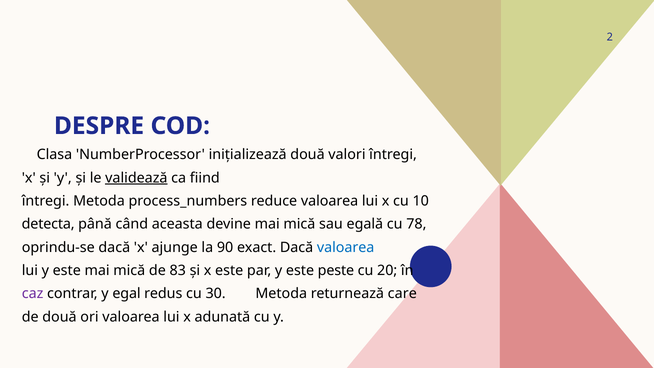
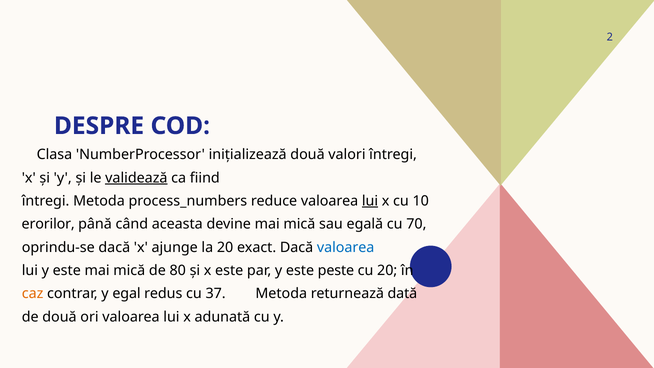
lui underline: none -> present (370, 201)
detecta: detecta -> erorilor (48, 224)
78: 78 -> 70 (416, 224)
la 90: 90 -> 20 (225, 247)
83: 83 -> 80 (178, 270)
caz colour: purple -> orange (33, 294)
30: 30 -> 37 (216, 294)
care: care -> dată (402, 294)
